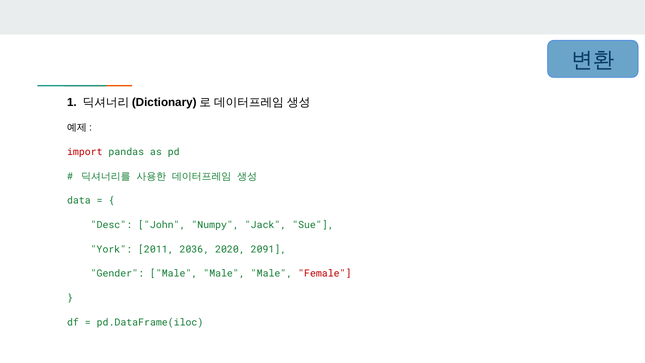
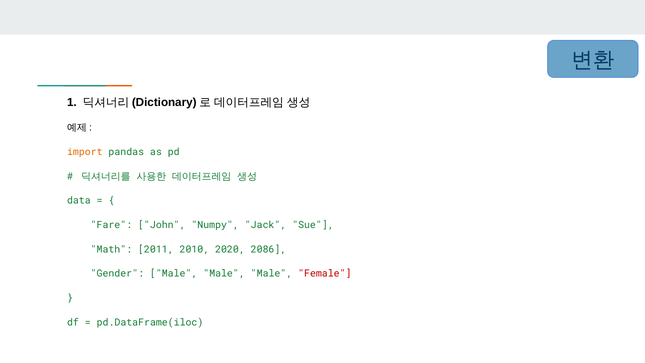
import colour: red -> orange (85, 152)
Desc: Desc -> Fare (111, 225)
York: York -> Math (111, 249)
2036: 2036 -> 2010 (194, 249)
2091: 2091 -> 2086 (268, 249)
